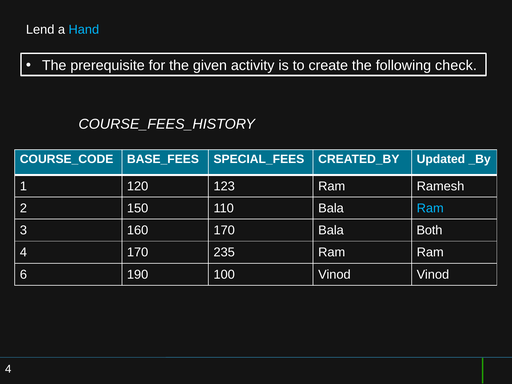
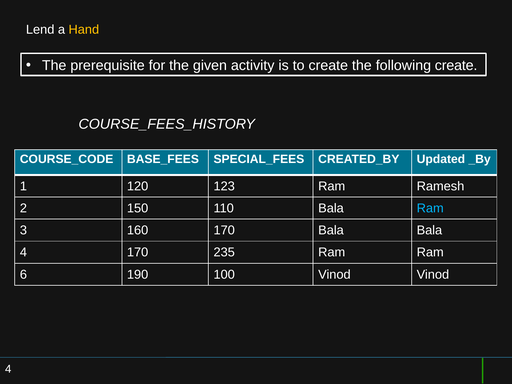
Hand colour: light blue -> yellow (84, 30)
following check: check -> create (456, 65)
Bala Both: Both -> Bala (429, 230)
